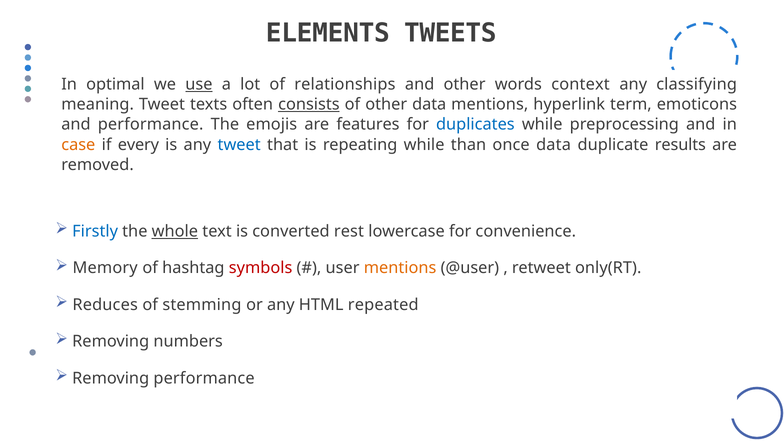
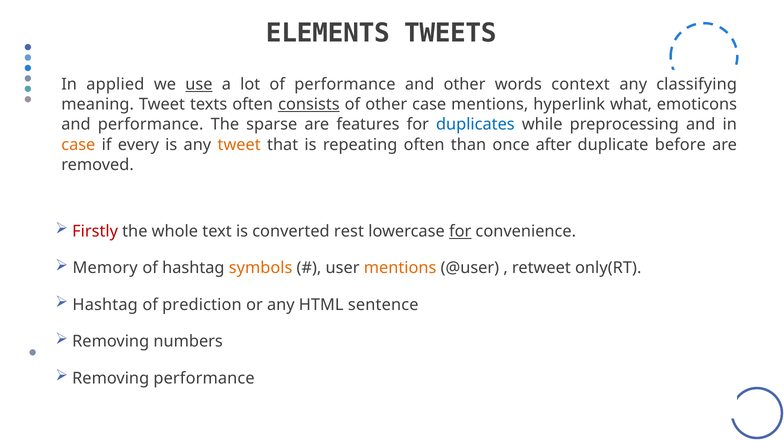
optimal: optimal -> applied (115, 84)
of relationships: relationships -> performance (345, 84)
other data: data -> case (429, 104)
term: term -> what (631, 104)
emojis: emojis -> sparse (272, 125)
tweet colour: blue -> orange (239, 145)
repeating while: while -> often (424, 145)
once data: data -> after (554, 145)
results: results -> before (680, 145)
Firstly colour: blue -> red (95, 231)
whole underline: present -> none (175, 231)
for underline: none -> present (460, 231)
symbols colour: red -> orange (261, 268)
Reduces: Reduces -> Hashtag (105, 305)
stemming: stemming -> prediction (202, 305)
repeated: repeated -> sentence (383, 305)
